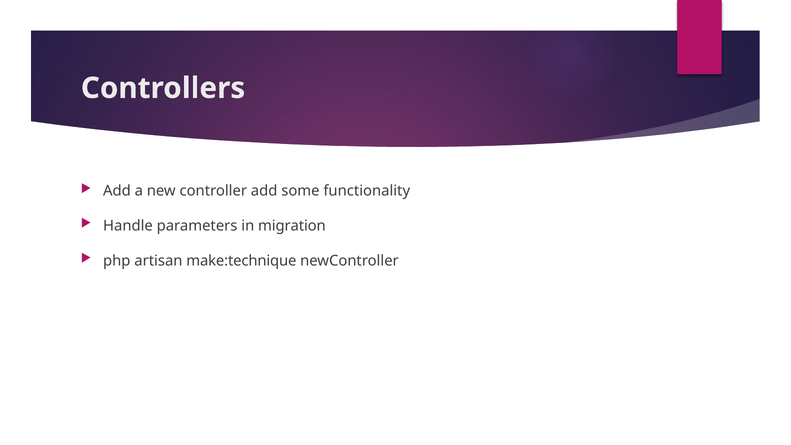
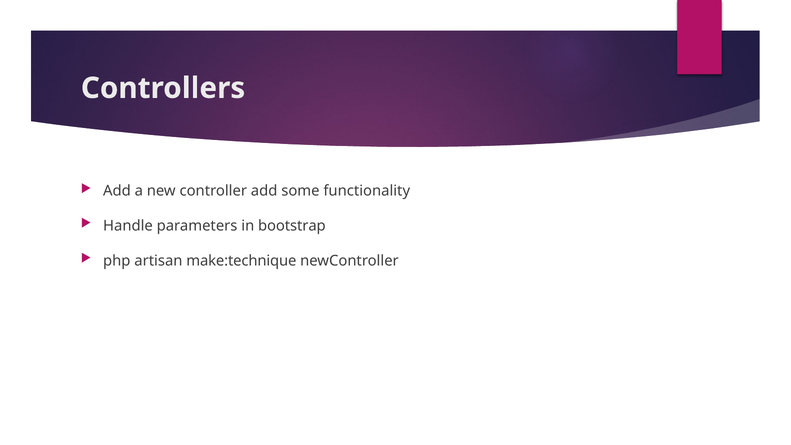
migration: migration -> bootstrap (292, 226)
